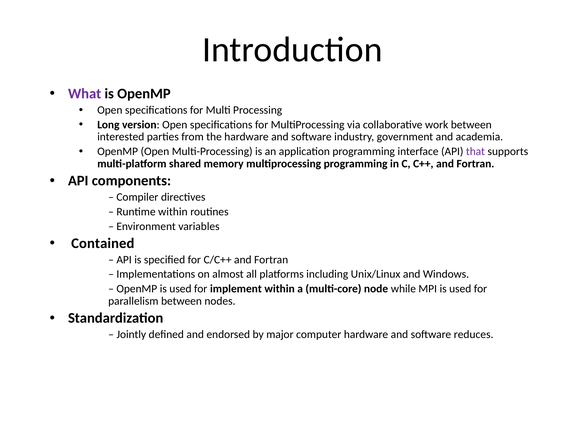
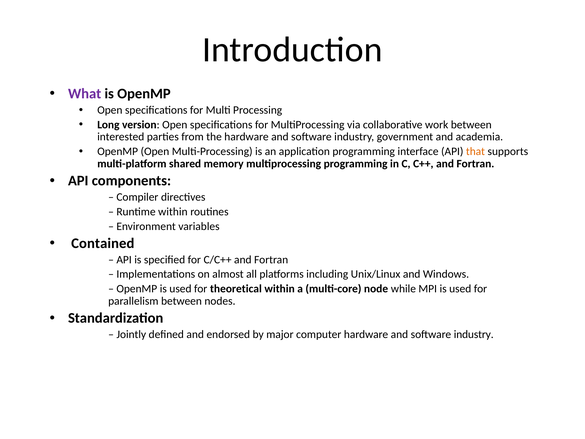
that colour: purple -> orange (475, 151)
implement: implement -> theoretical (236, 289)
reduces: reduces -> industry (474, 334)
